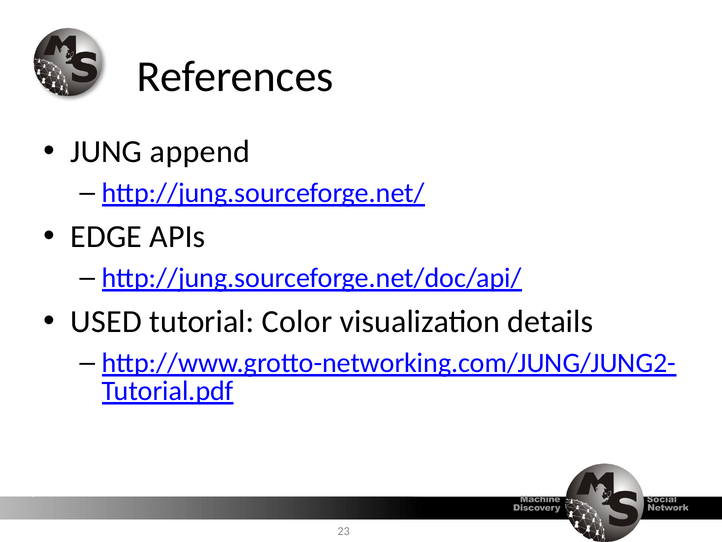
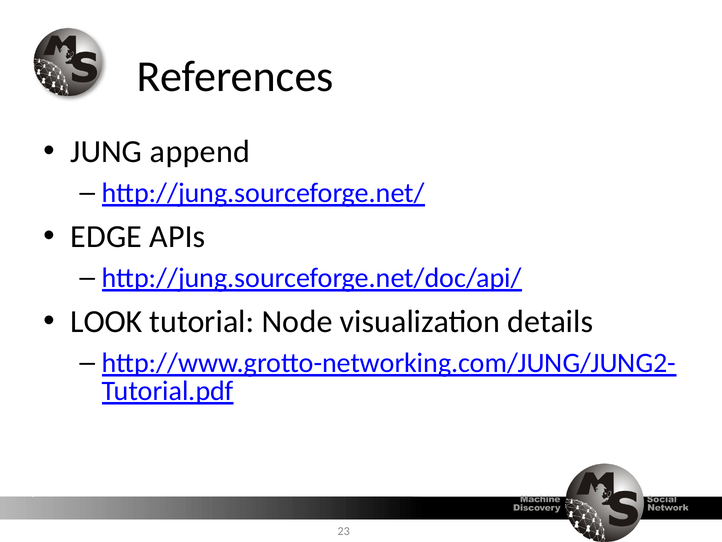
USED: USED -> LOOK (106, 321)
Color: Color -> Node (297, 321)
